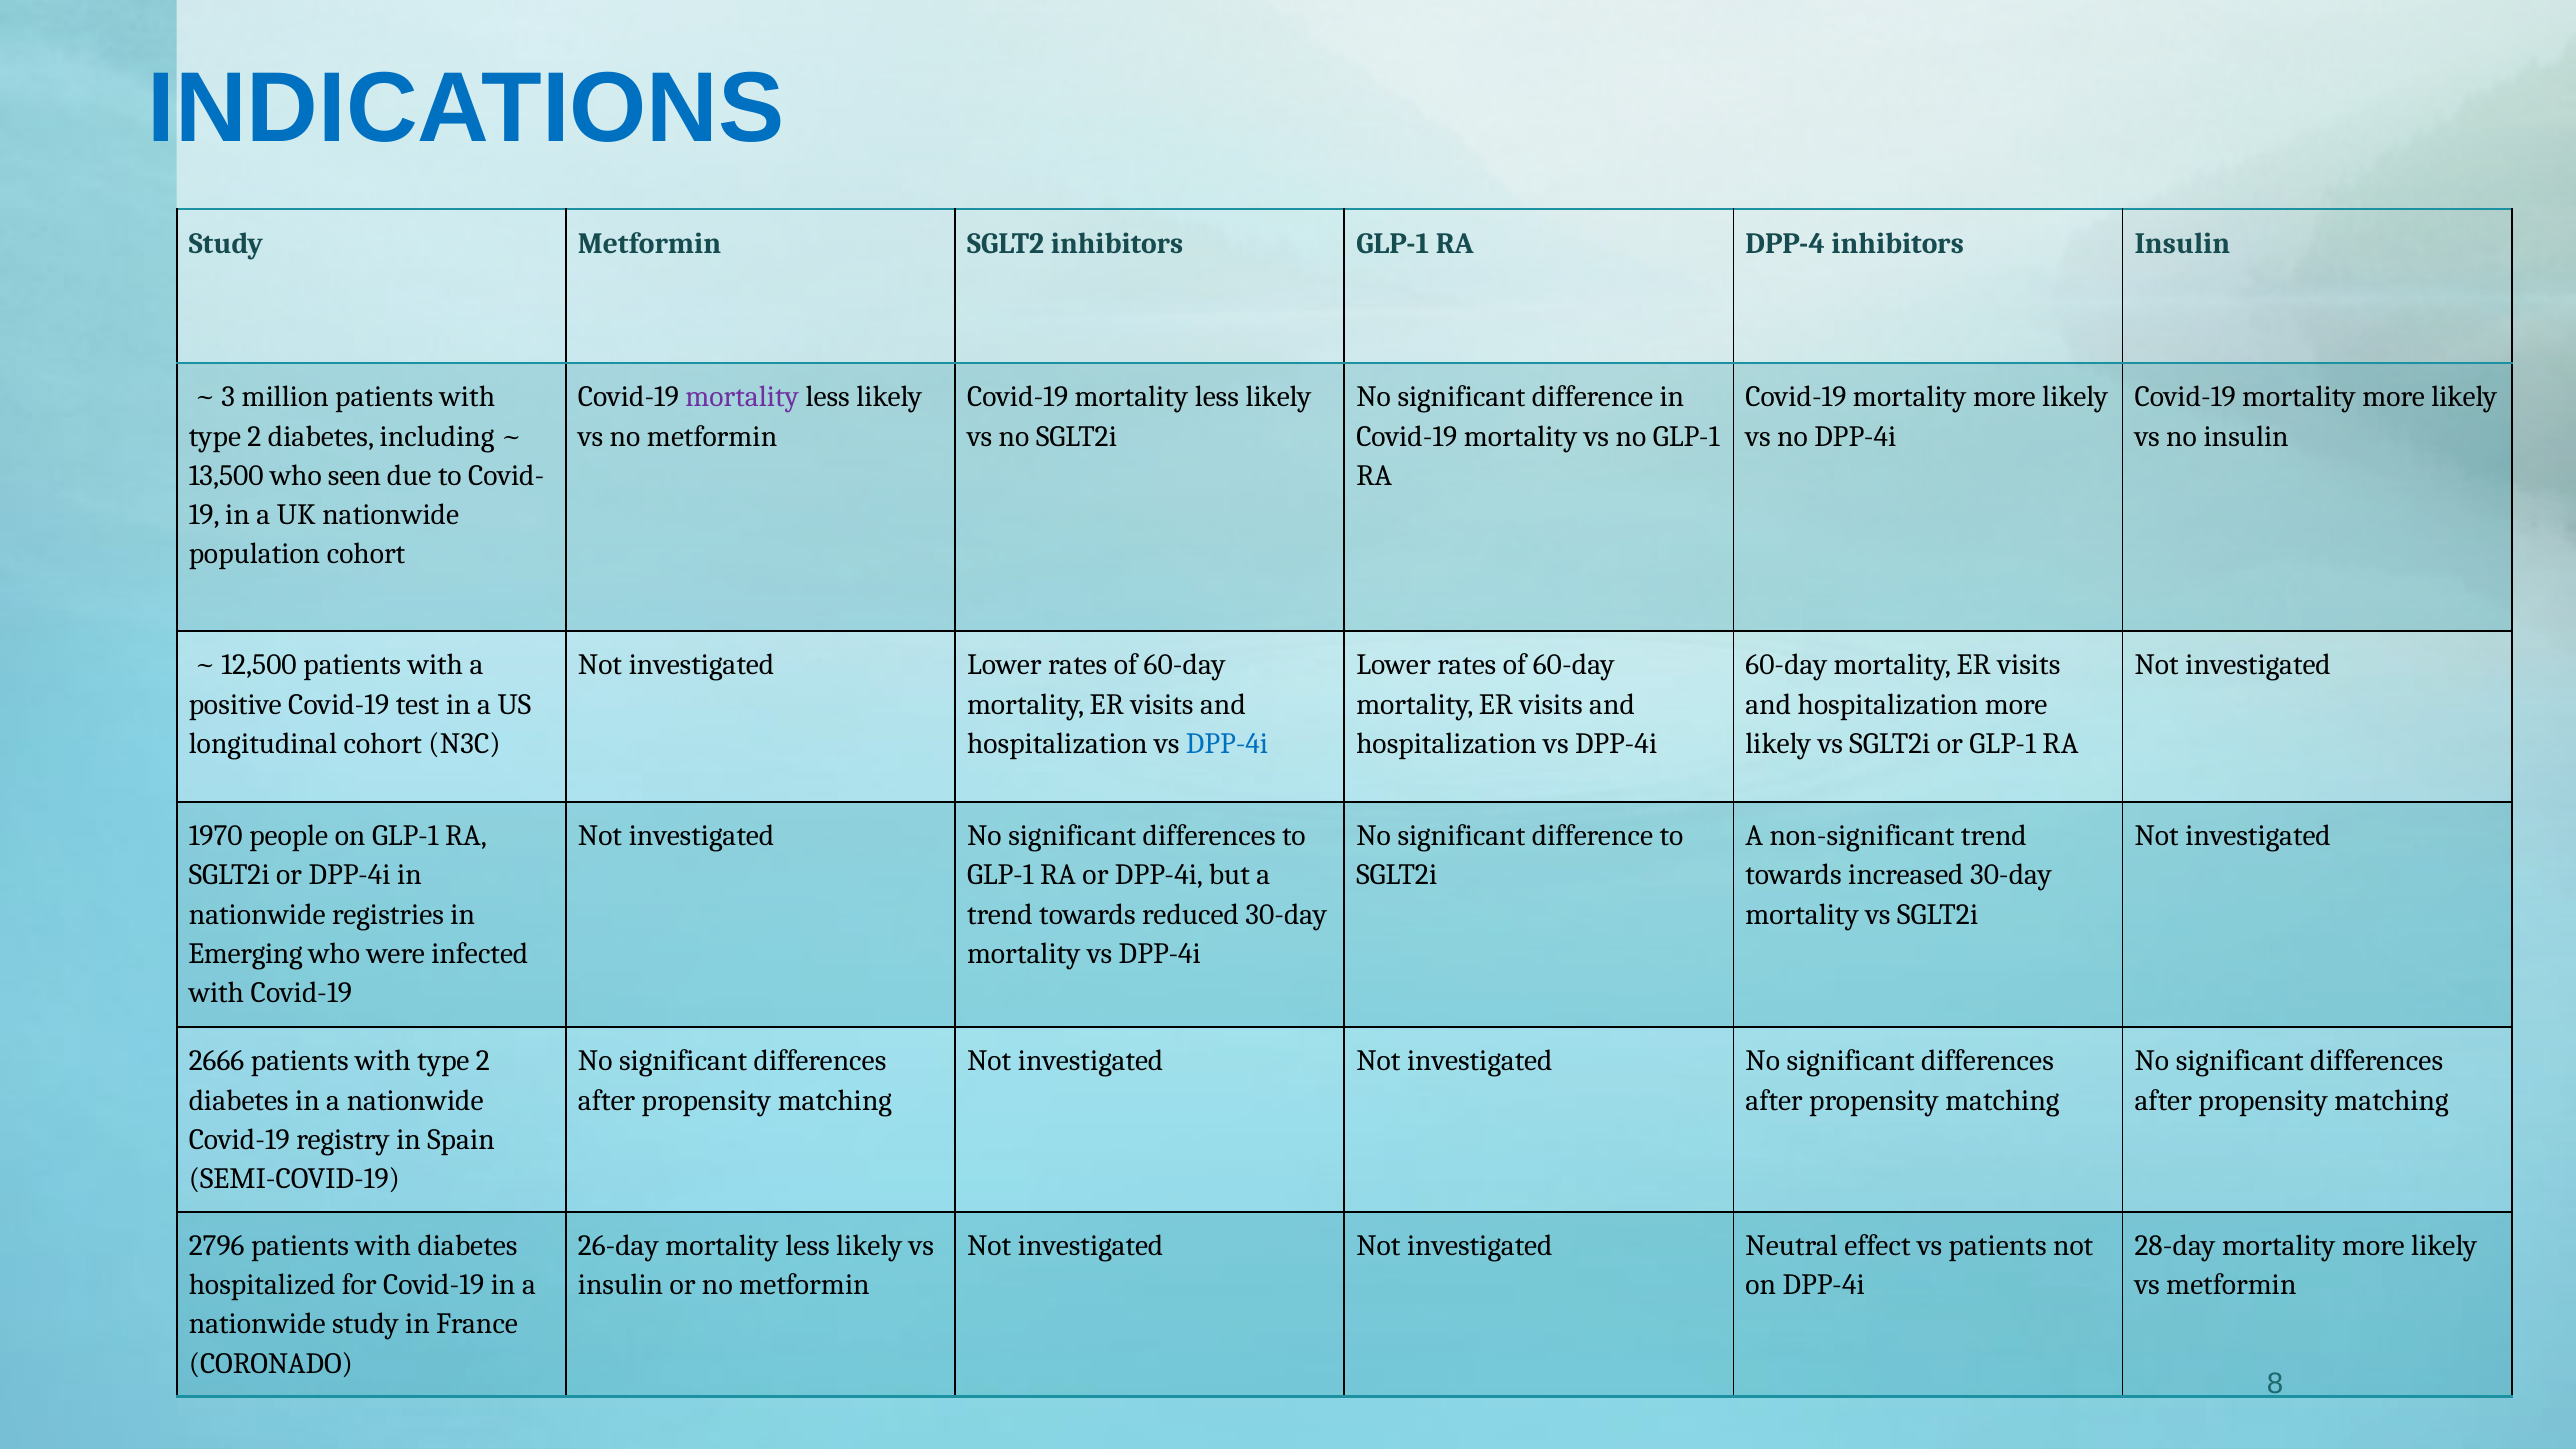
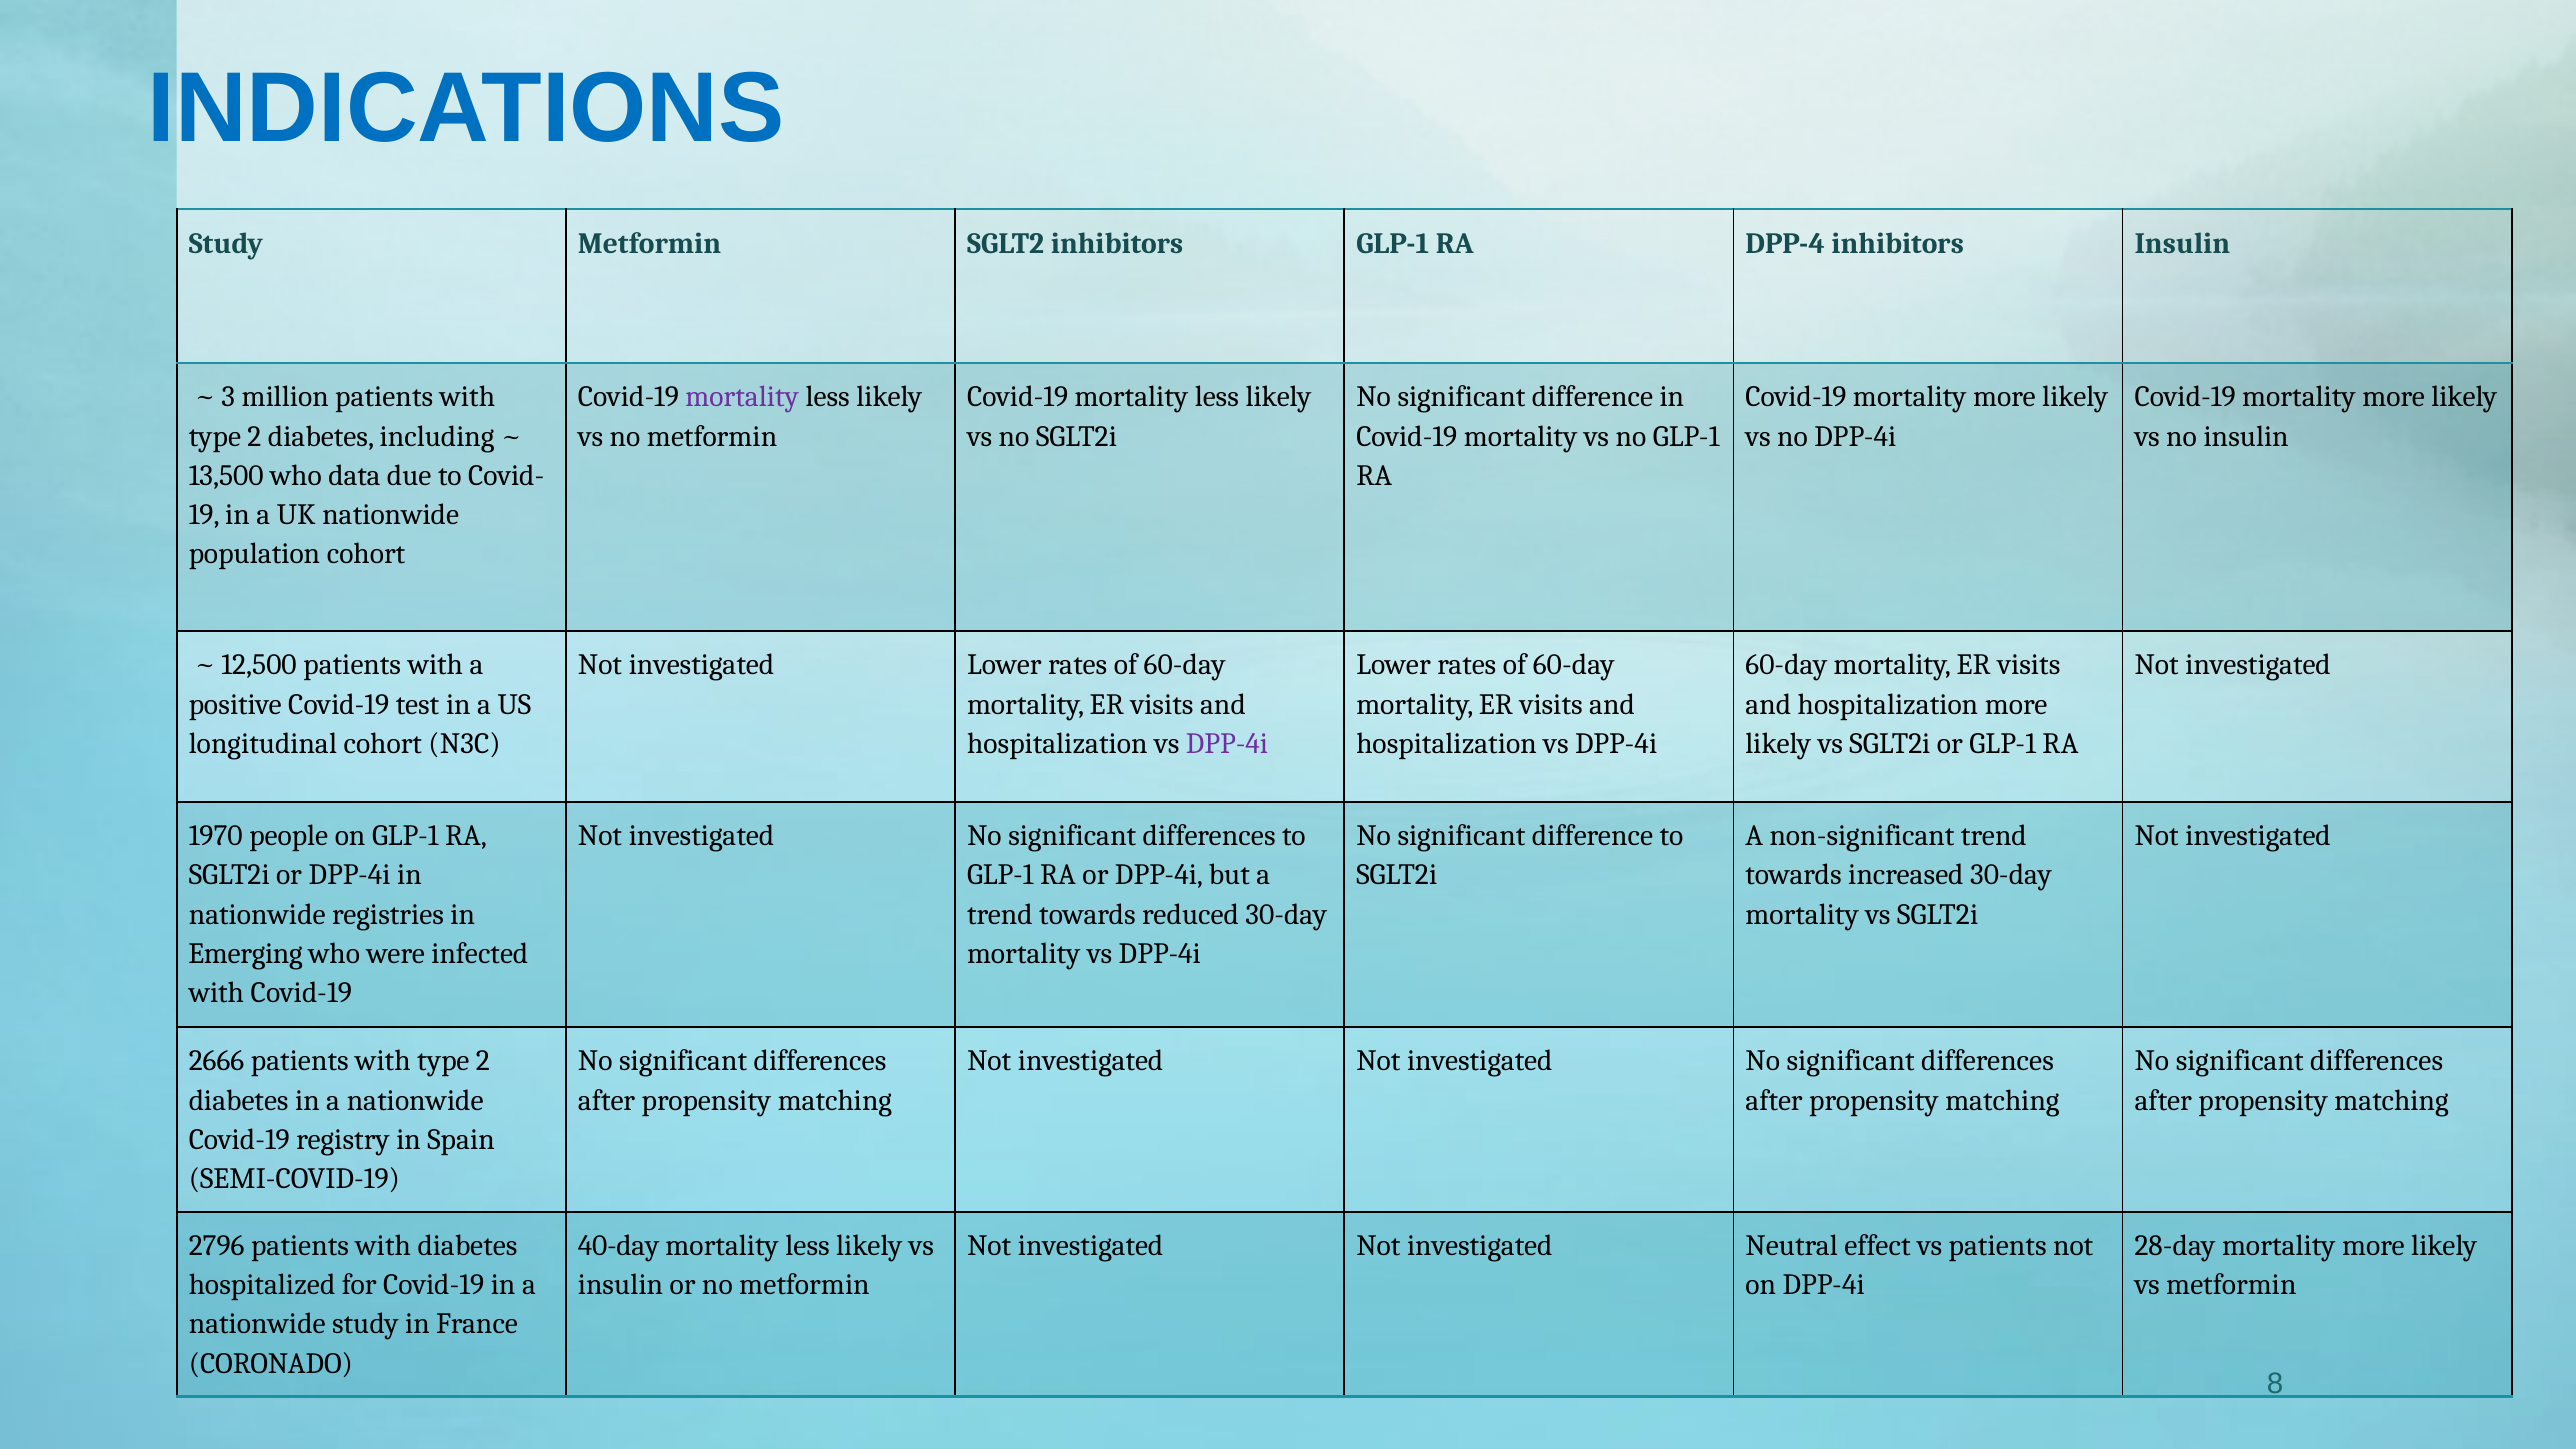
seen: seen -> data (355, 476)
DPP-4i colour: blue -> purple (1227, 744)
26-day: 26-day -> 40-day (619, 1246)
